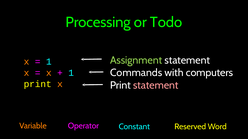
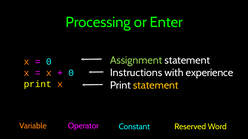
Todo: Todo -> Enter (166, 22)
1: 1 -> 0 (49, 62)
Commands: Commands -> Instructions (136, 73)
computers: computers -> experience (209, 73)
1: 1 -> 0 (71, 73)
statement colour: pink -> yellow (156, 86)
